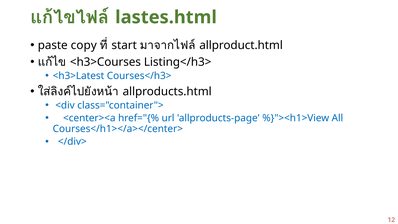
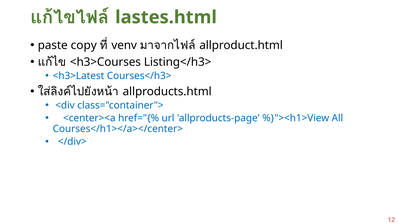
start: start -> venv (124, 45)
